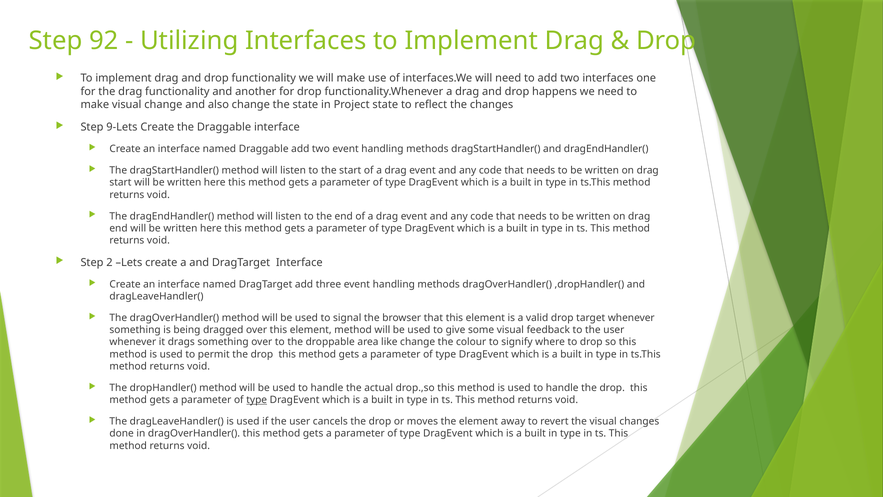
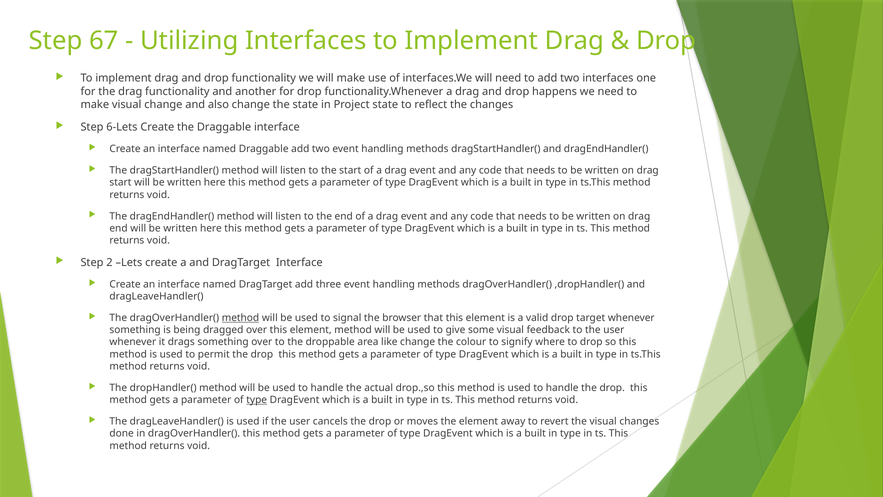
92: 92 -> 67 (104, 41)
9-Lets: 9-Lets -> 6-Lets (122, 127)
method underline: none -> present (241, 318)
